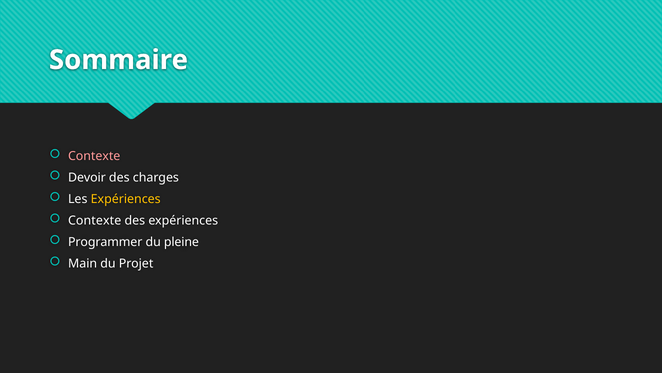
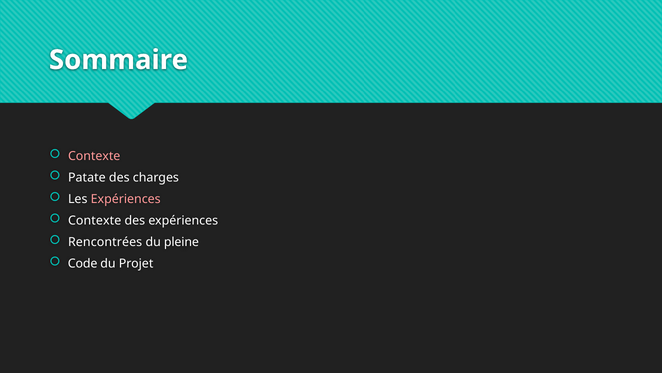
Devoir: Devoir -> Patate (87, 177)
Expériences colour: yellow -> pink (126, 199)
Programmer: Programmer -> Rencontrées (105, 242)
Main: Main -> Code (83, 263)
